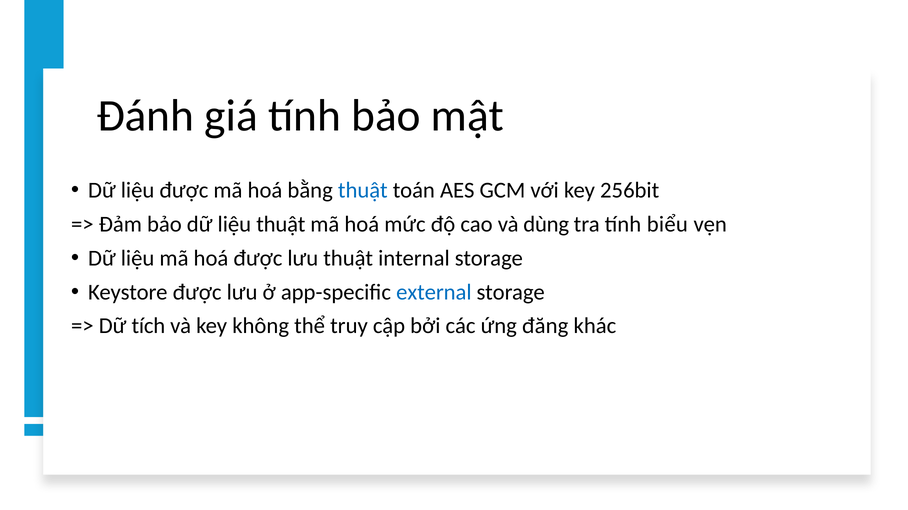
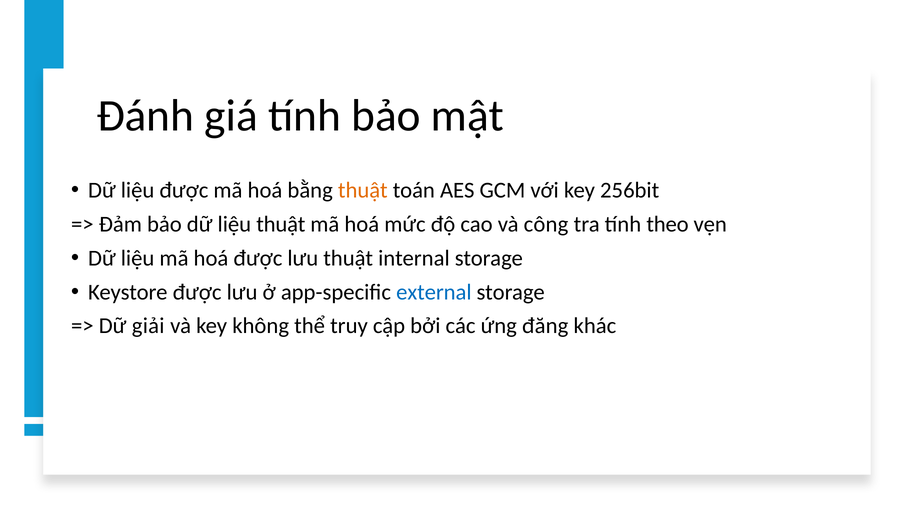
thuật colour: blue -> orange (363, 191)
dùng: dùng -> công (546, 225)
biểu: biểu -> theo (668, 225)
tích: tích -> giải (148, 326)
